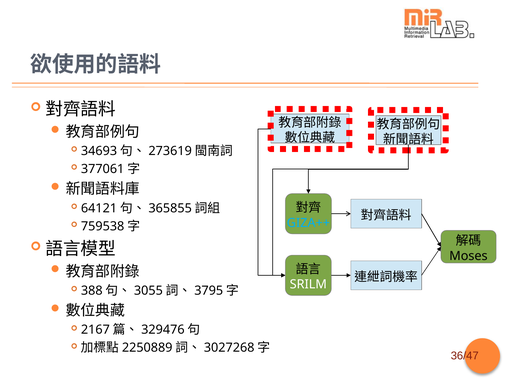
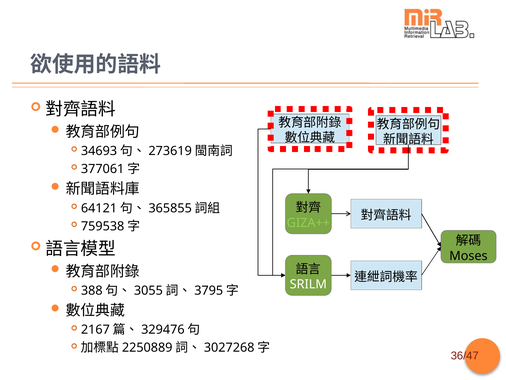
GIZA++ colour: light blue -> light green (308, 223)
